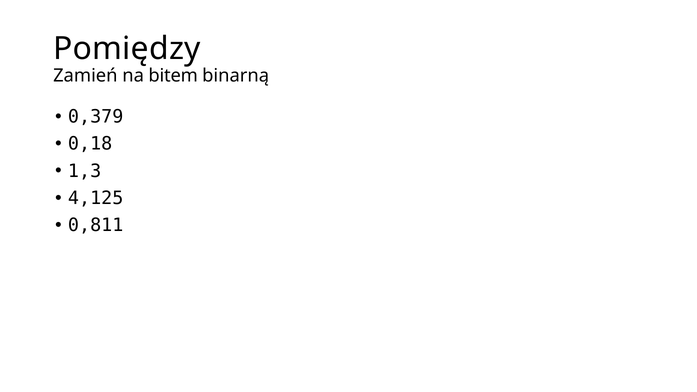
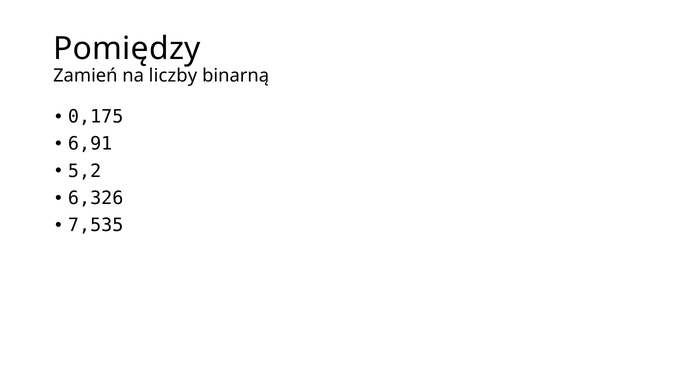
bitem: bitem -> liczby (173, 76)
0,379: 0,379 -> 0,175 (96, 117)
0,18: 0,18 -> 6,91 (90, 144)
1,3: 1,3 -> 5,2 (85, 171)
4,125: 4,125 -> 6,326 (96, 198)
0,811: 0,811 -> 7,535 (96, 225)
